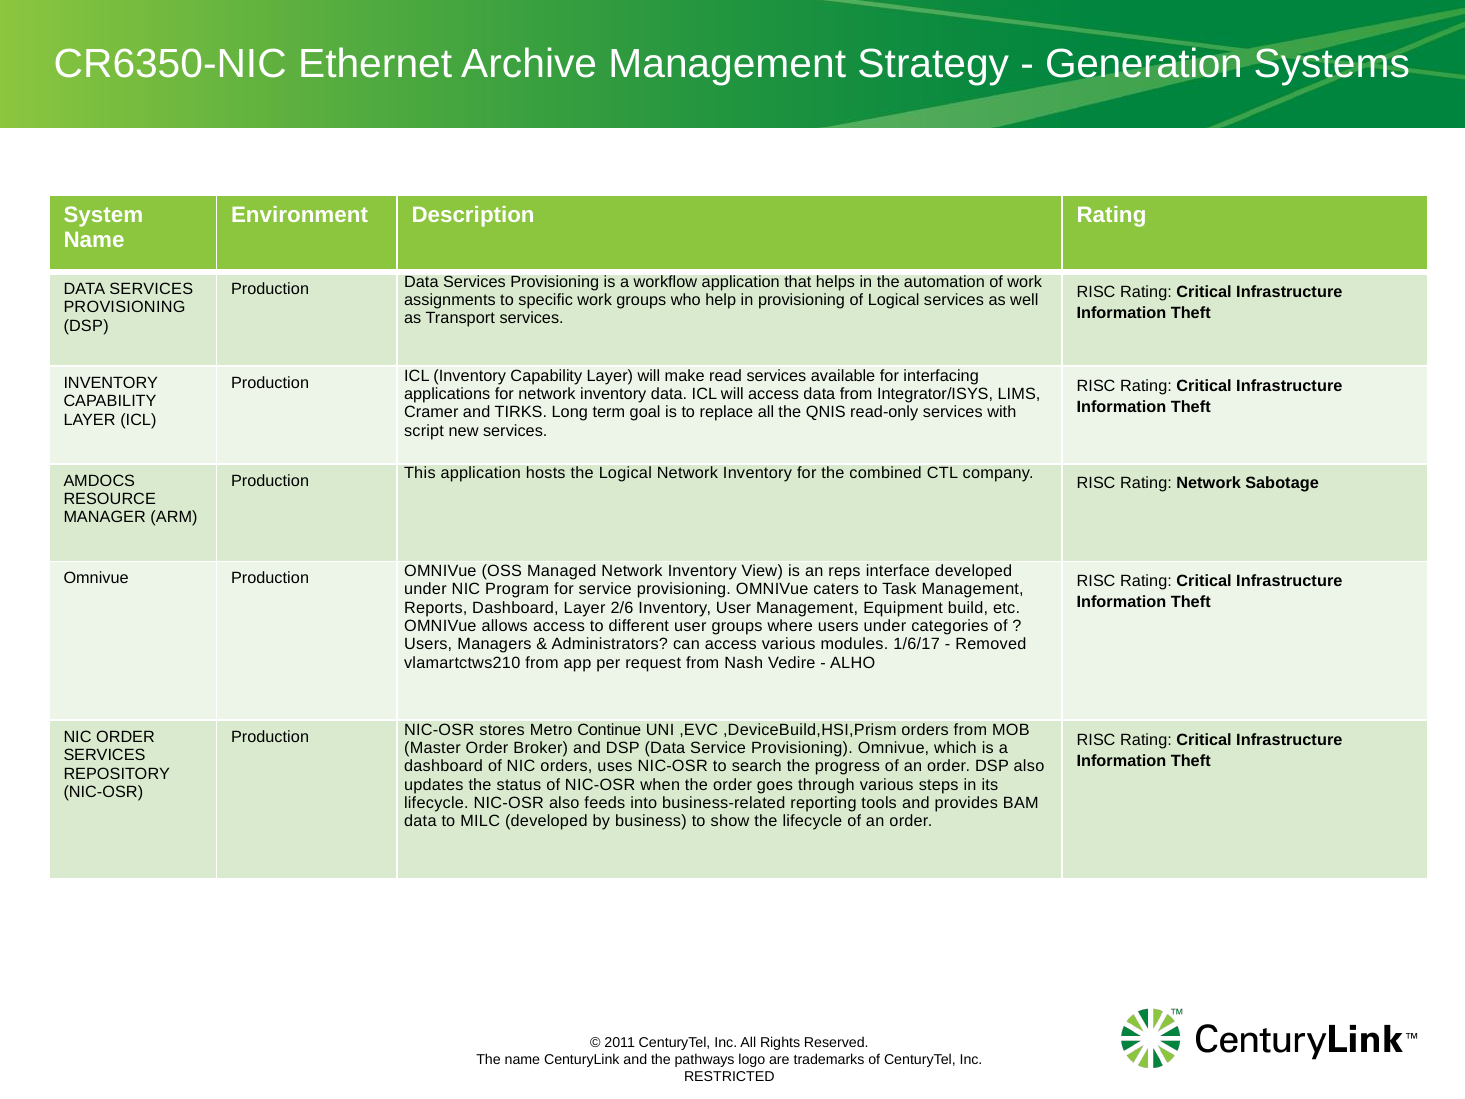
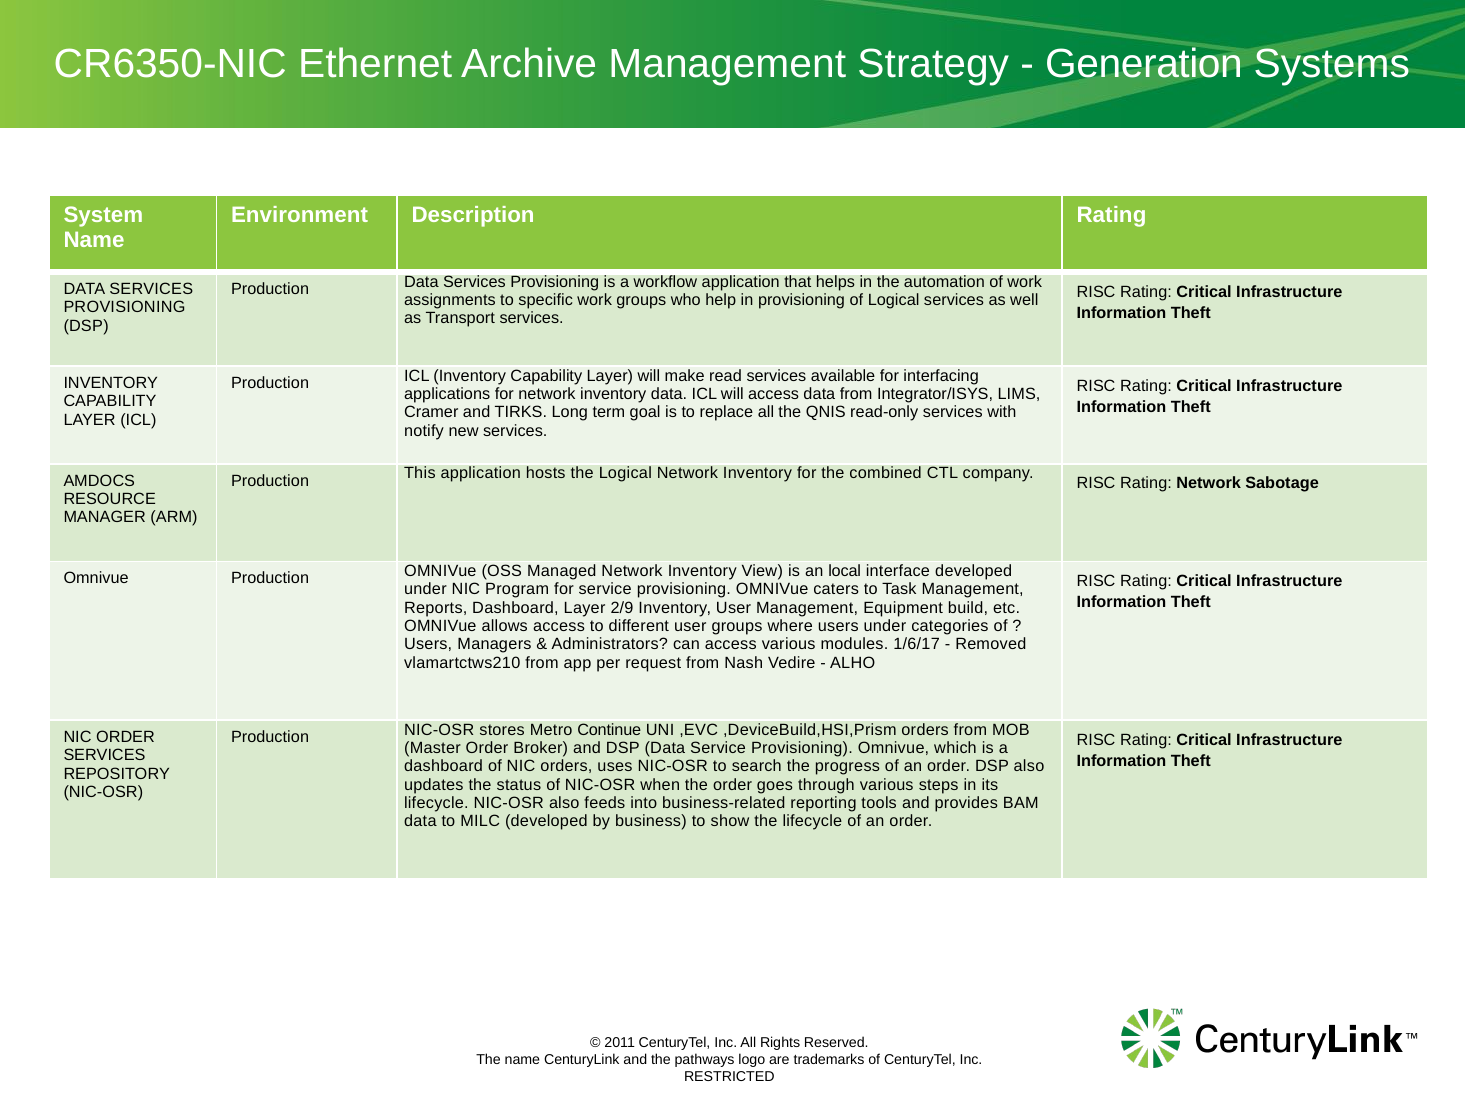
script: script -> notify (424, 431)
reps: reps -> local (845, 571)
2/6: 2/6 -> 2/9 (622, 608)
